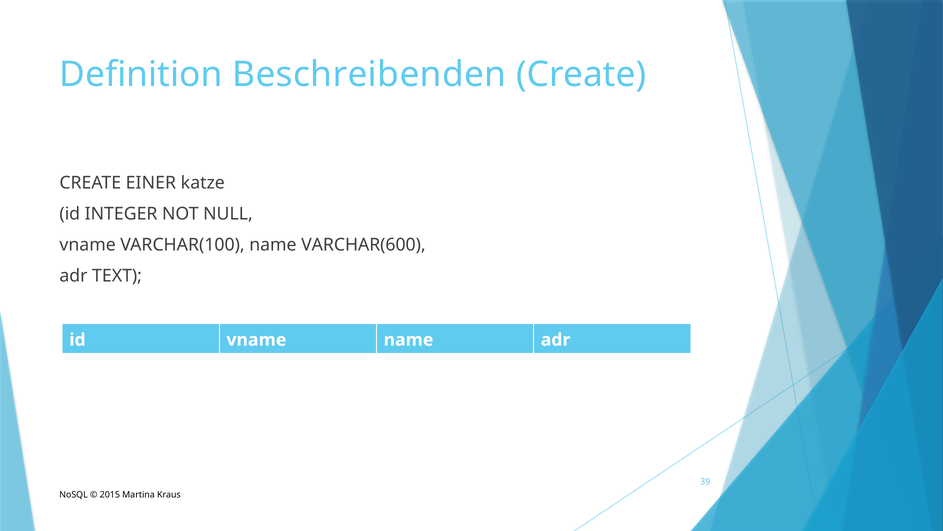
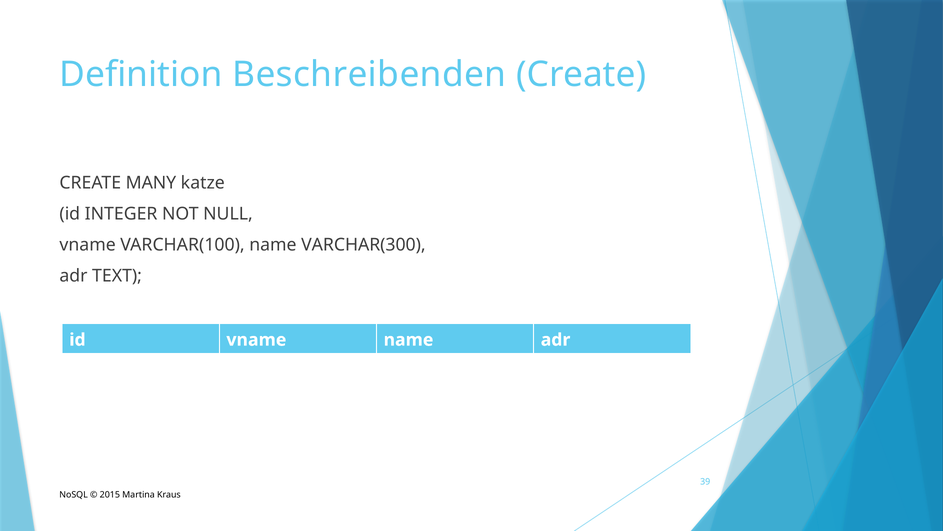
EINER: EINER -> MANY (151, 183)
VARCHAR(600: VARCHAR(600 -> VARCHAR(300 (363, 245)
